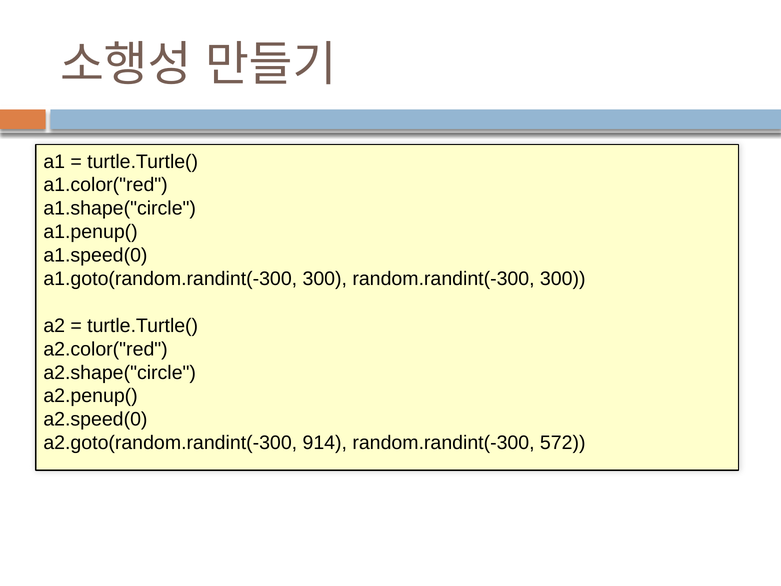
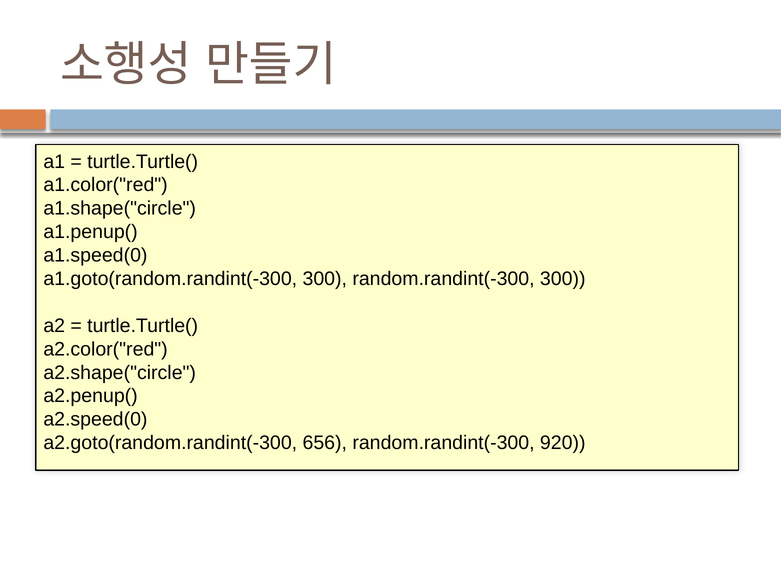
914: 914 -> 656 (325, 443)
572: 572 -> 920 (563, 443)
